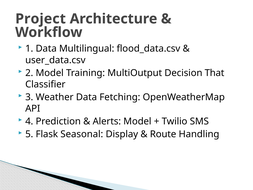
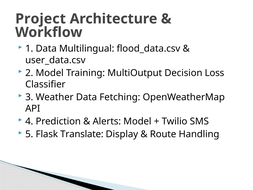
That: That -> Loss (214, 73)
Seasonal: Seasonal -> Translate (82, 134)
